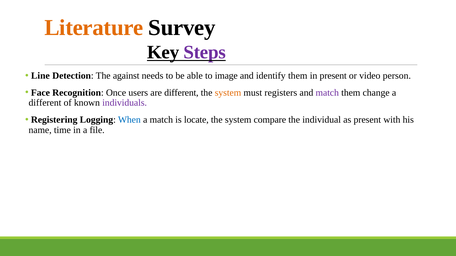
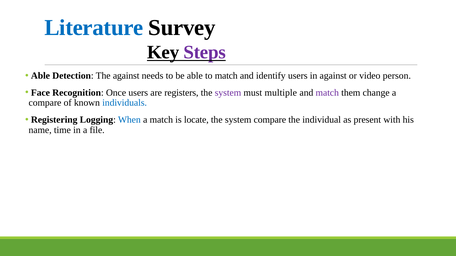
Literature colour: orange -> blue (94, 28)
Line: Line -> Able (40, 76)
to image: image -> match (226, 76)
identify them: them -> users (298, 76)
in present: present -> against (333, 76)
are different: different -> registers (181, 93)
system colour: orange -> purple (228, 93)
registers: registers -> multiple (281, 93)
different: different -> compare (45, 103)
individuals colour: purple -> blue (125, 103)
